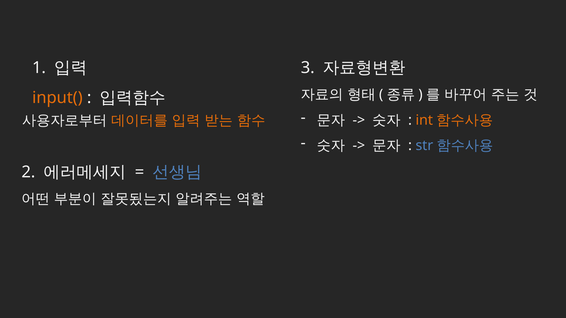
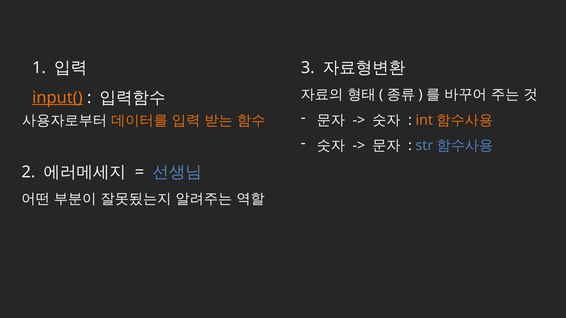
input( underline: none -> present (57, 98)
